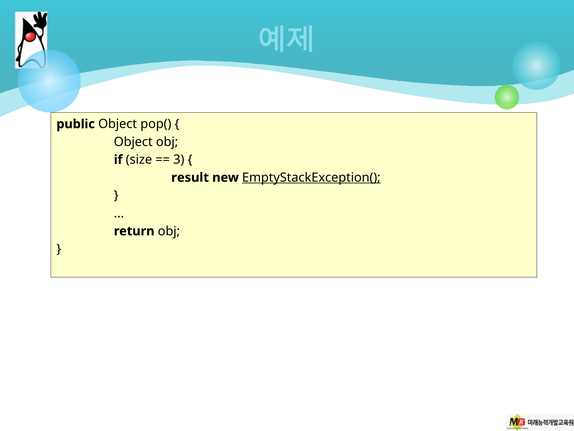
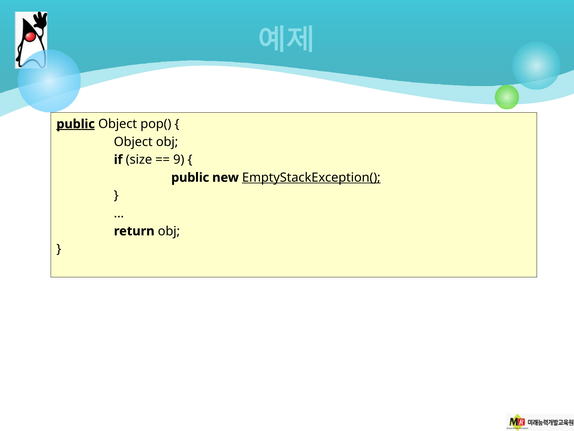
public underline: none -> present (76, 124)
3: 3 -> 9 (179, 160)
result: result -> public (190, 177)
